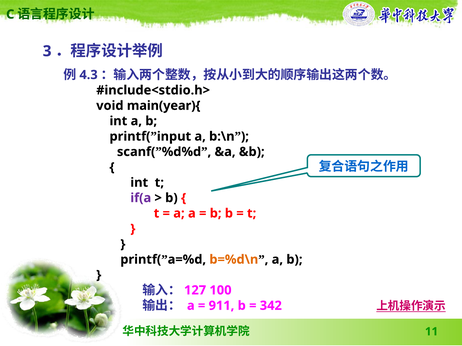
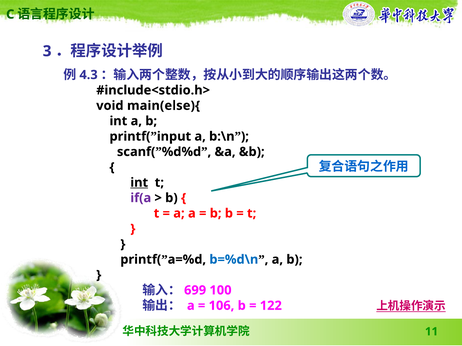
main(year){: main(year){ -> main(else){ (164, 106)
int underline: none -> present (139, 183)
b=%d\n colour: orange -> blue (234, 260)
127: 127 -> 699 (195, 291)
911: 911 -> 106 (221, 306)
342: 342 -> 122 (271, 306)
